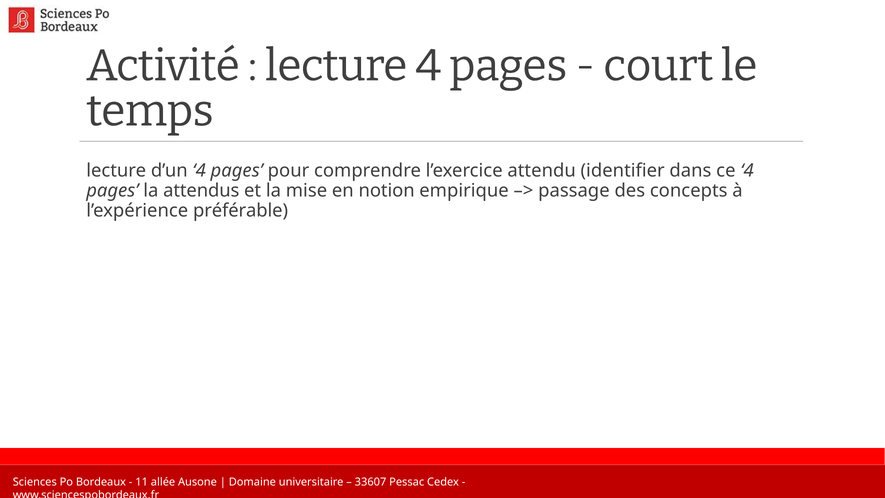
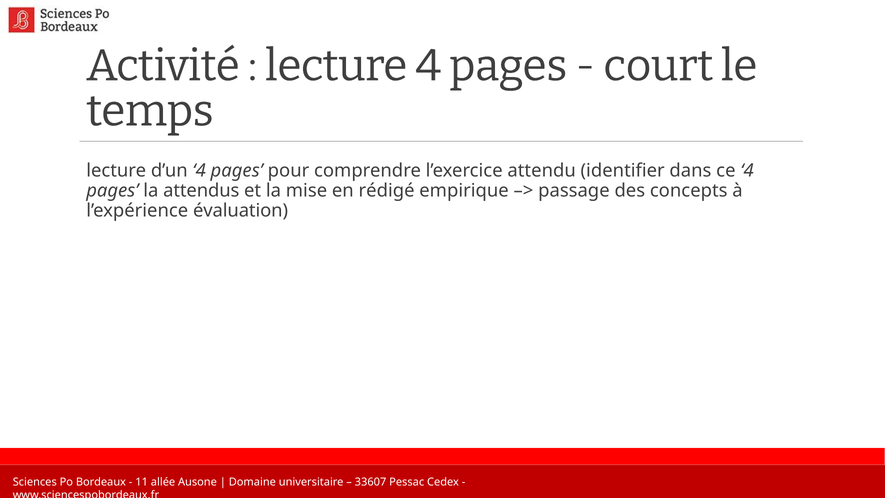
notion: notion -> rédigé (387, 190)
préférable: préférable -> évaluation (241, 210)
